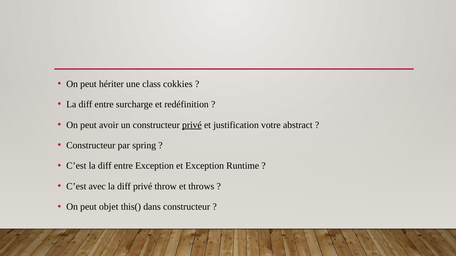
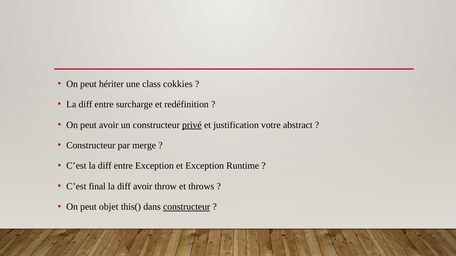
spring: spring -> merge (144, 146)
avec: avec -> final (97, 187)
diff privé: privé -> avoir (143, 187)
constructeur underline: none -> present (187, 207)
